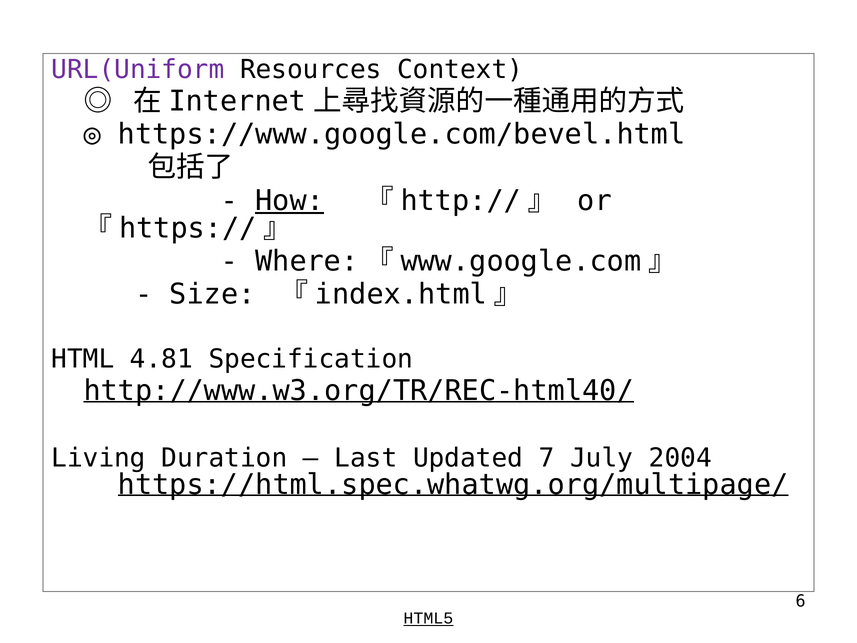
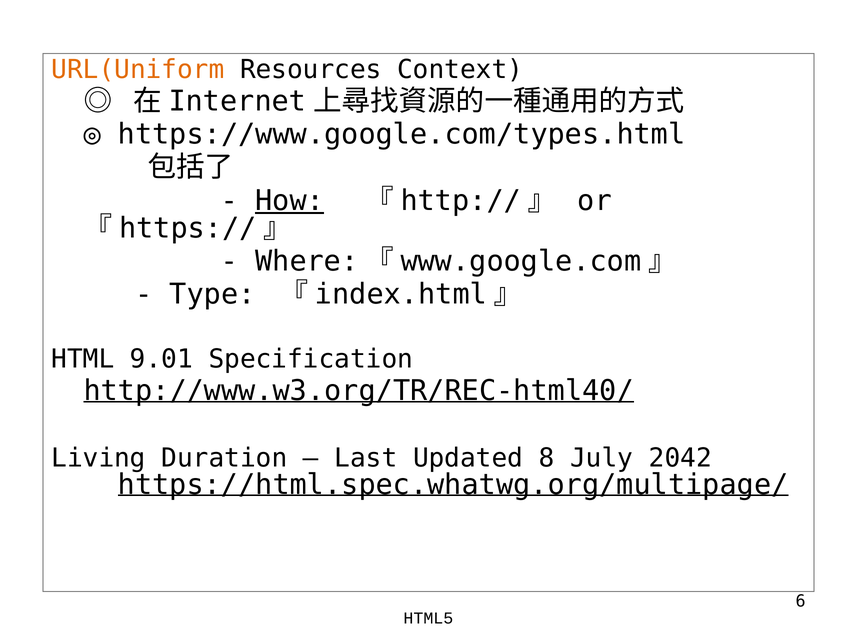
URL(Uniform colour: purple -> orange (138, 69)
https://www.google.com/bevel.html: https://www.google.com/bevel.html -> https://www.google.com/types.html (402, 134)
Size: Size -> Type (212, 294)
4.81: 4.81 -> 9.01 (161, 359)
7: 7 -> 8 (547, 458)
2004: 2004 -> 2042 (680, 458)
HTML5 underline: present -> none (428, 618)
